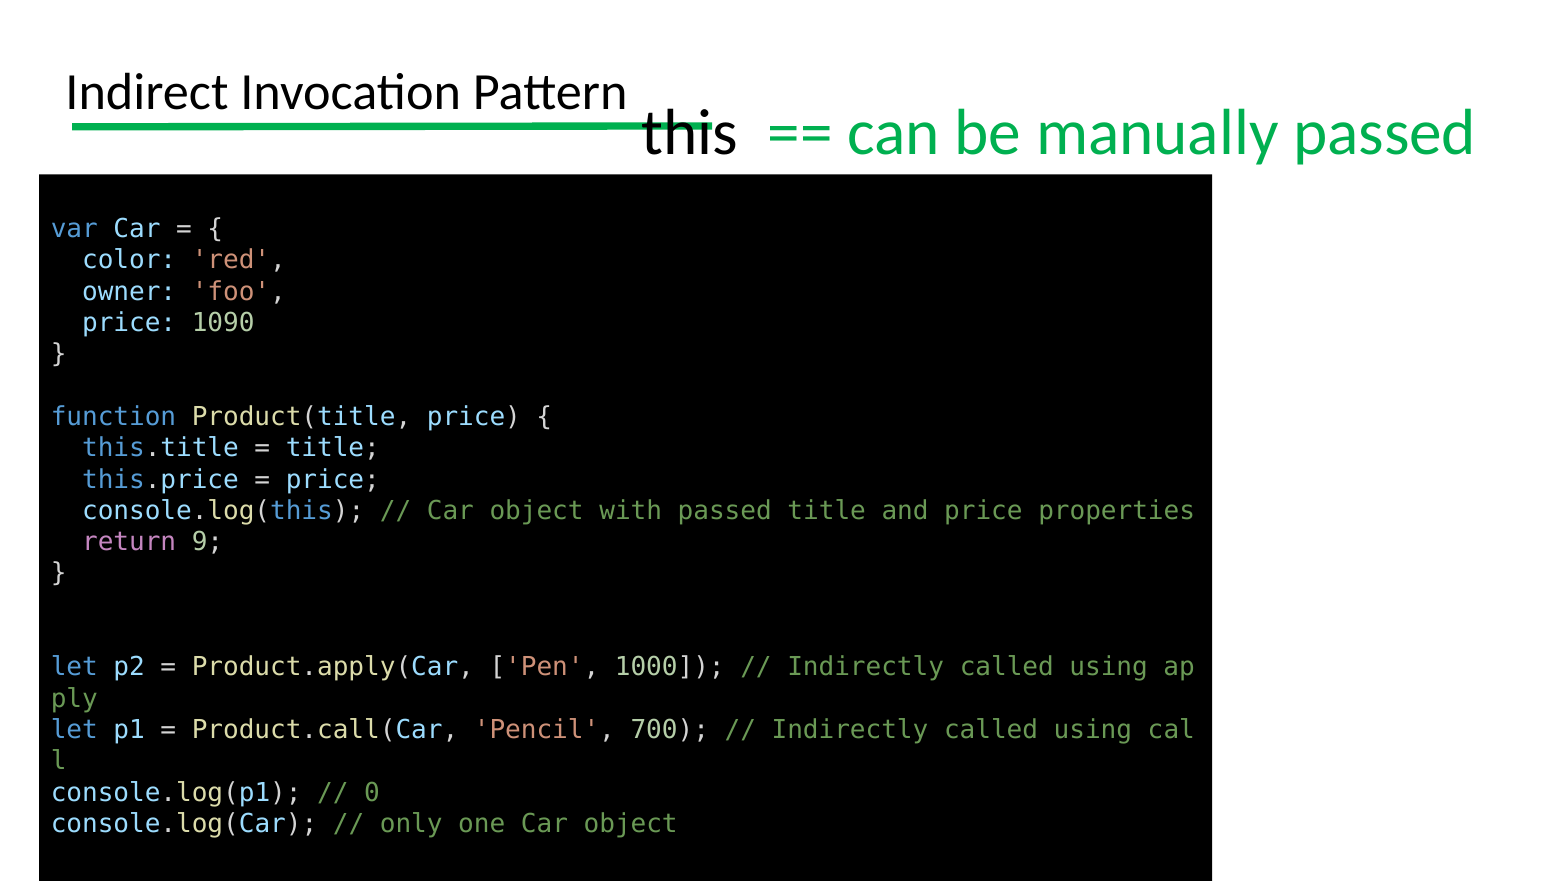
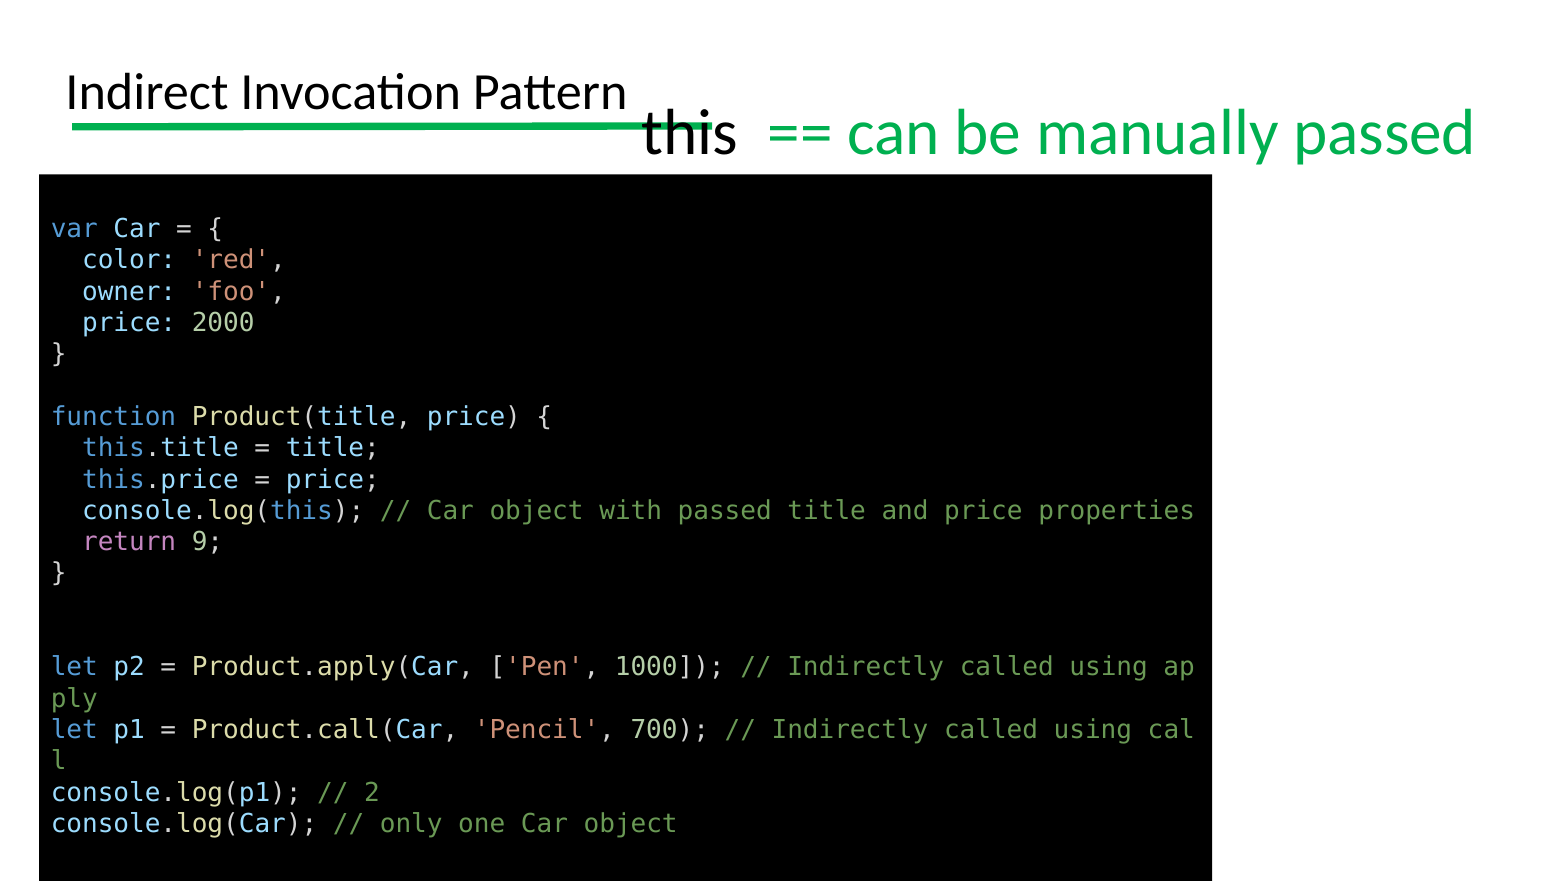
1090: 1090 -> 2000 (223, 323)
0: 0 -> 2 (372, 793)
